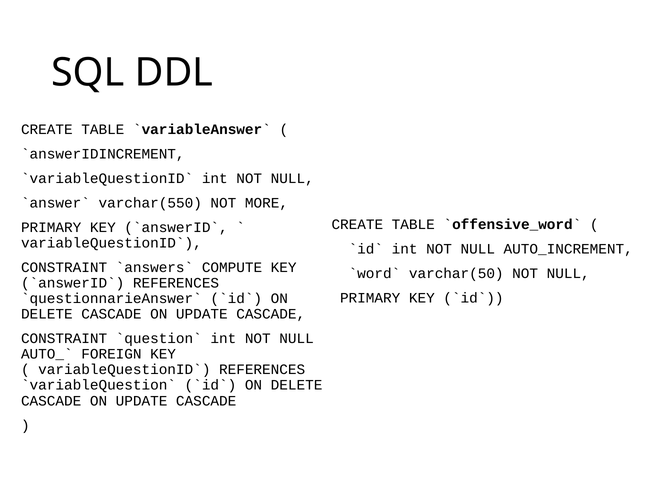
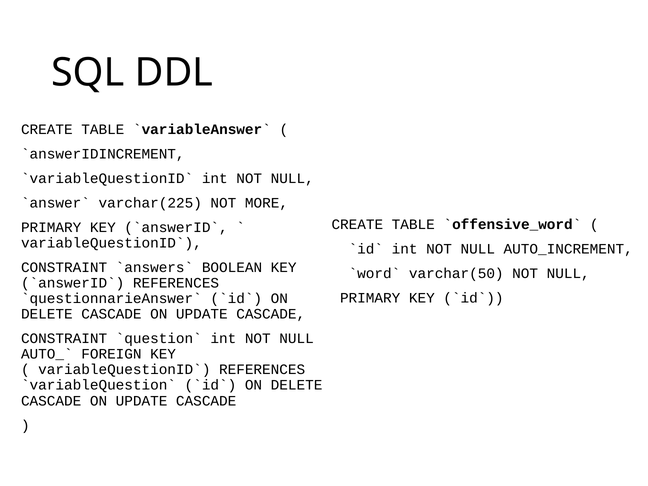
varchar(550: varchar(550 -> varchar(225 (150, 203)
COMPUTE: COMPUTE -> BOOLEAN (232, 268)
